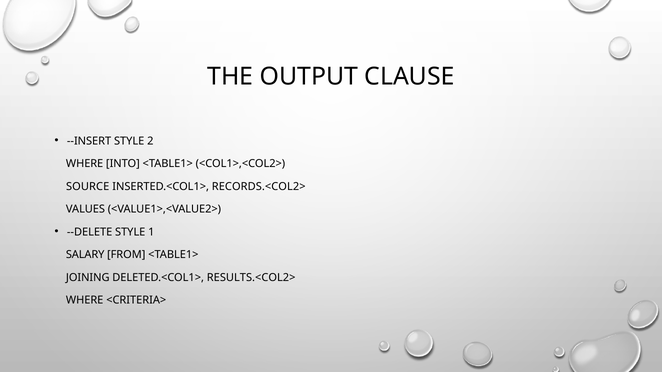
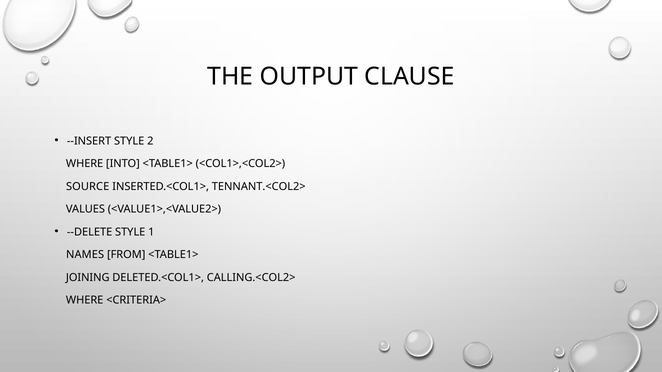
RECORDS.<COL2>: RECORDS.<COL2> -> TENNANT.<COL2> (259, 187)
SALARY: SALARY -> NAMES (85, 255)
RESULTS.<COL2>: RESULTS.<COL2> -> CALLING.<COL2> (251, 278)
